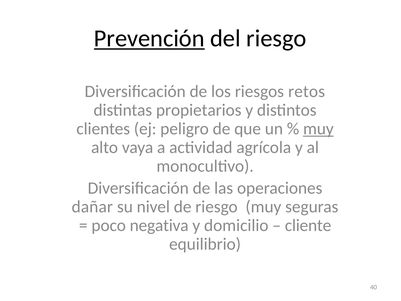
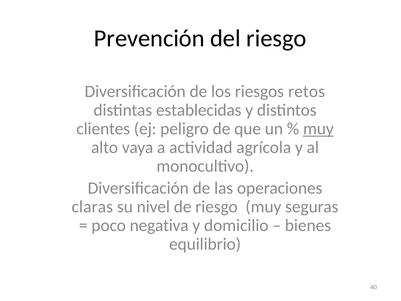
Prevención underline: present -> none (149, 38)
propietarios: propietarios -> establecidas (199, 110)
dañar: dañar -> claras (92, 206)
cliente: cliente -> bienes (308, 225)
